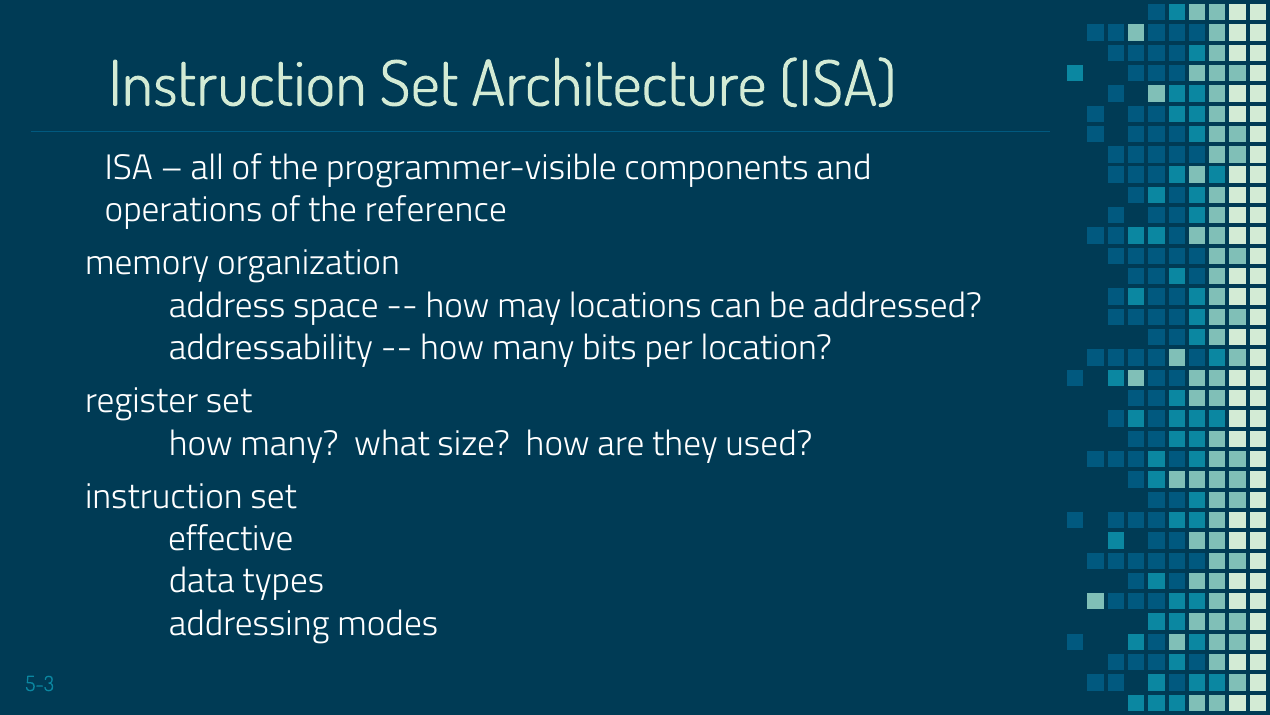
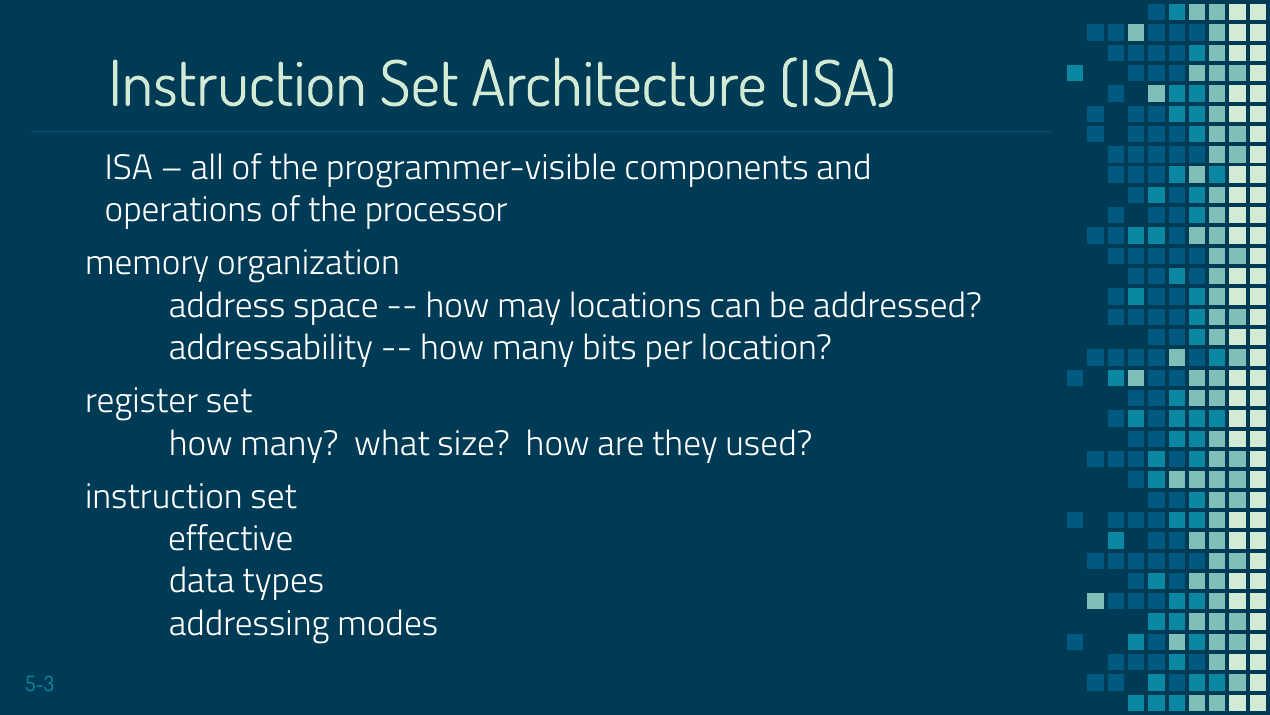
reference: reference -> processor (436, 210)
